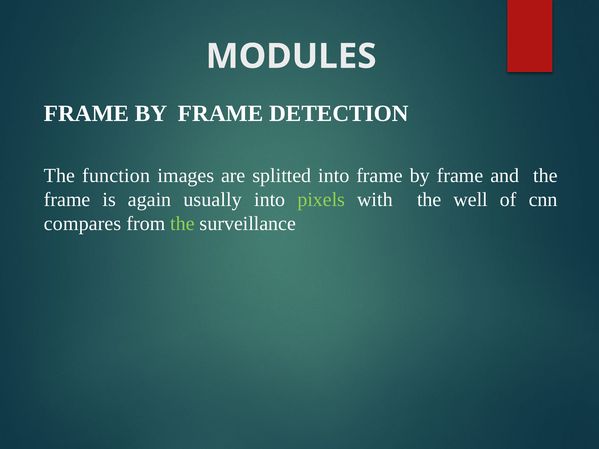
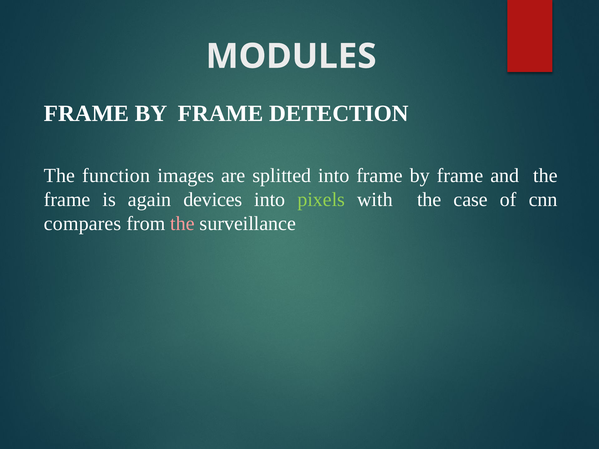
usually: usually -> devices (213, 200)
well: well -> case (471, 200)
the colour: light green -> pink (182, 224)
